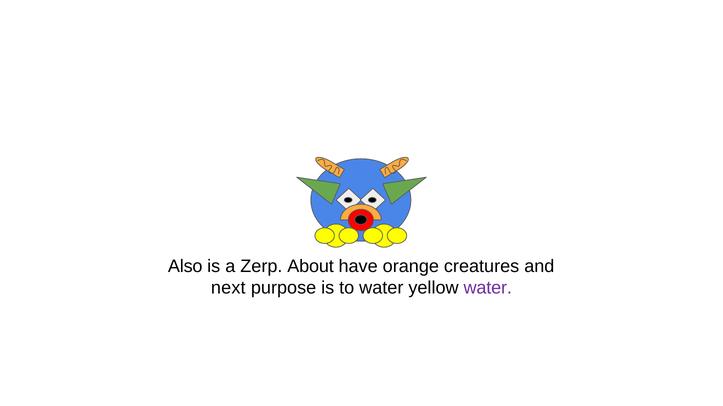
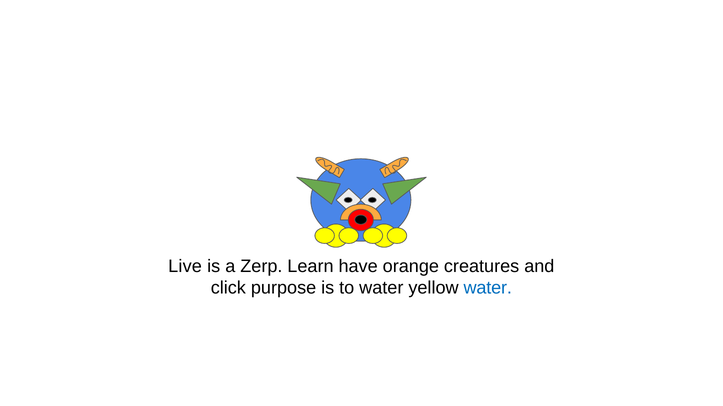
Also: Also -> Live (185, 267)
About: About -> Learn (310, 267)
next: next -> click (228, 288)
water colour: purple -> blue (488, 288)
